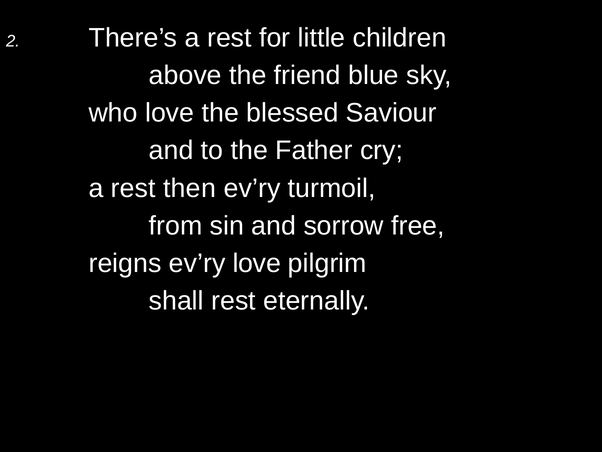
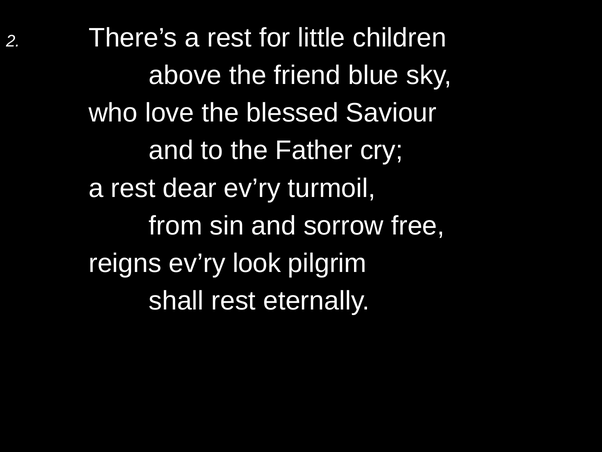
then: then -> dear (190, 188)
ev’ry love: love -> look (257, 263)
